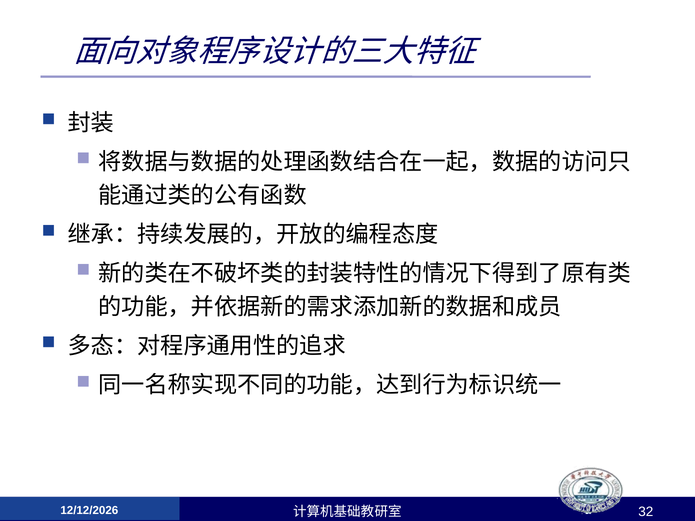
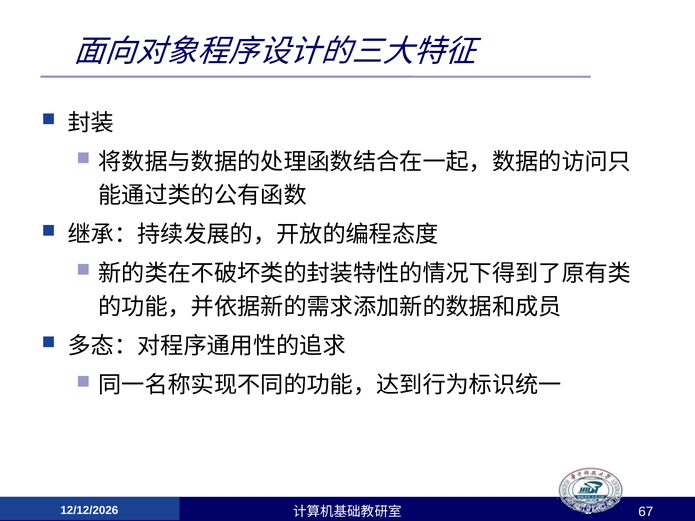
32: 32 -> 67 (646, 512)
